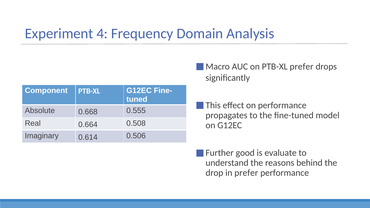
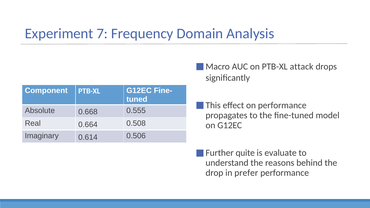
4: 4 -> 7 (102, 34)
PTB-XL prefer: prefer -> attack (302, 67)
good: good -> quite (245, 153)
